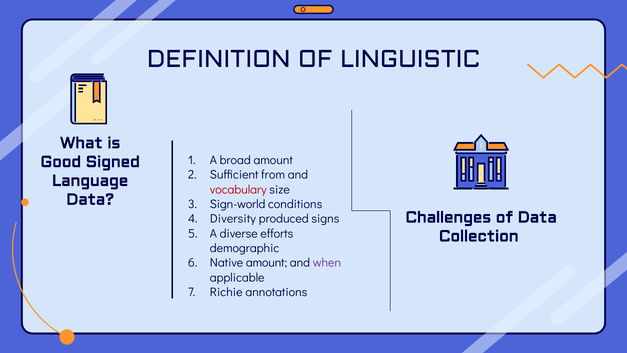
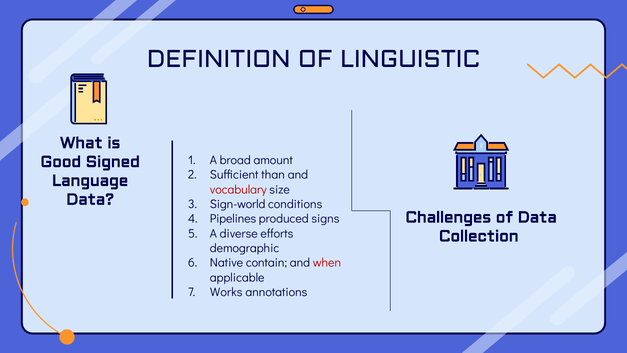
from: from -> than (273, 175)
Diversity: Diversity -> Pipelines (233, 219)
Native amount: amount -> contain (267, 263)
when colour: purple -> red (327, 263)
Richie: Richie -> Works (226, 292)
